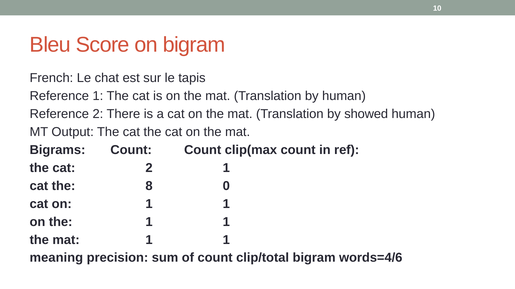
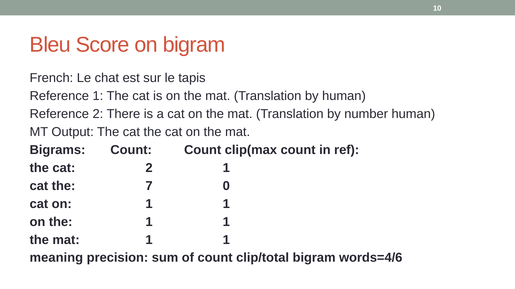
showed: showed -> number (366, 114)
8: 8 -> 7 (149, 186)
